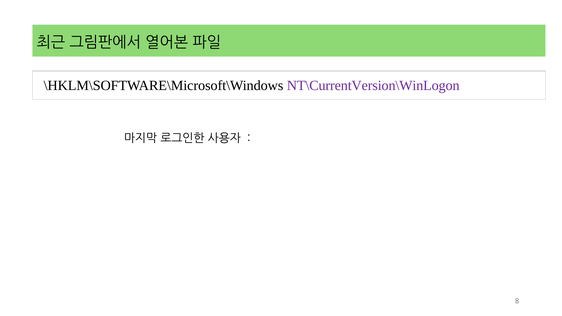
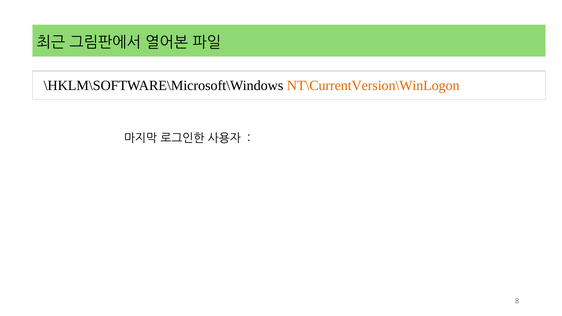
NT\CurrentVersion\WinLogon colour: purple -> orange (373, 85)
